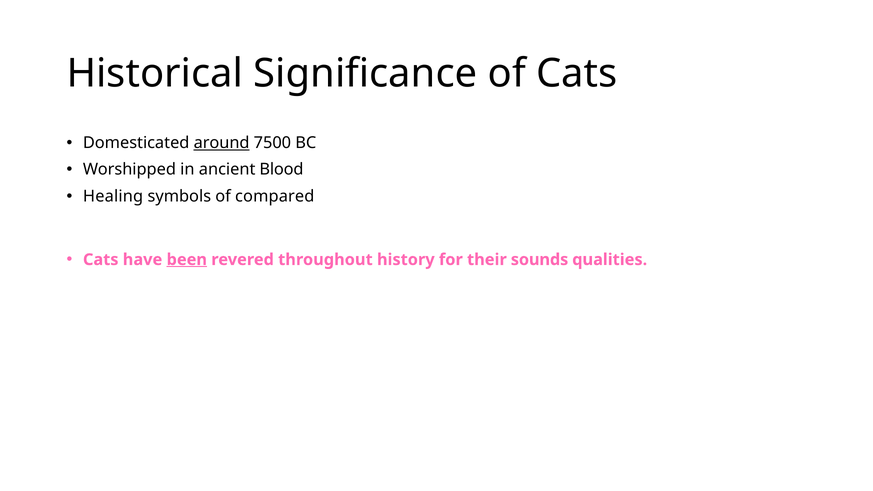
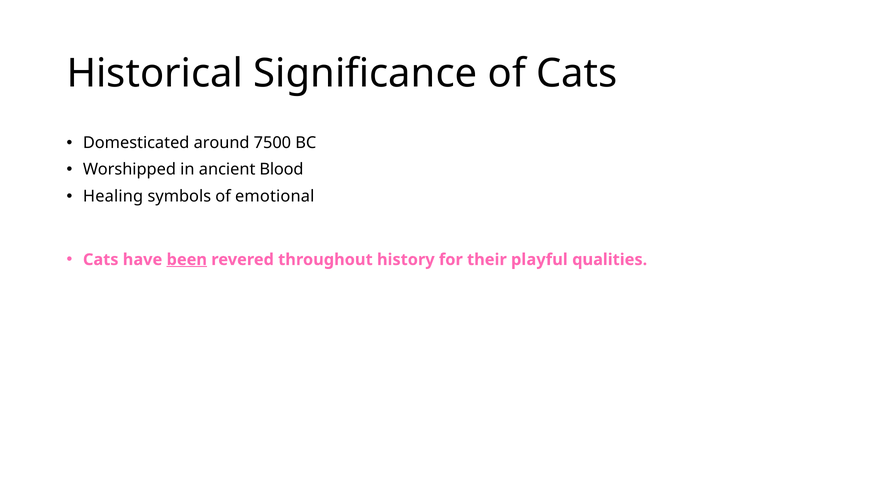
around underline: present -> none (222, 143)
compared: compared -> emotional (275, 196)
sounds: sounds -> playful (539, 260)
